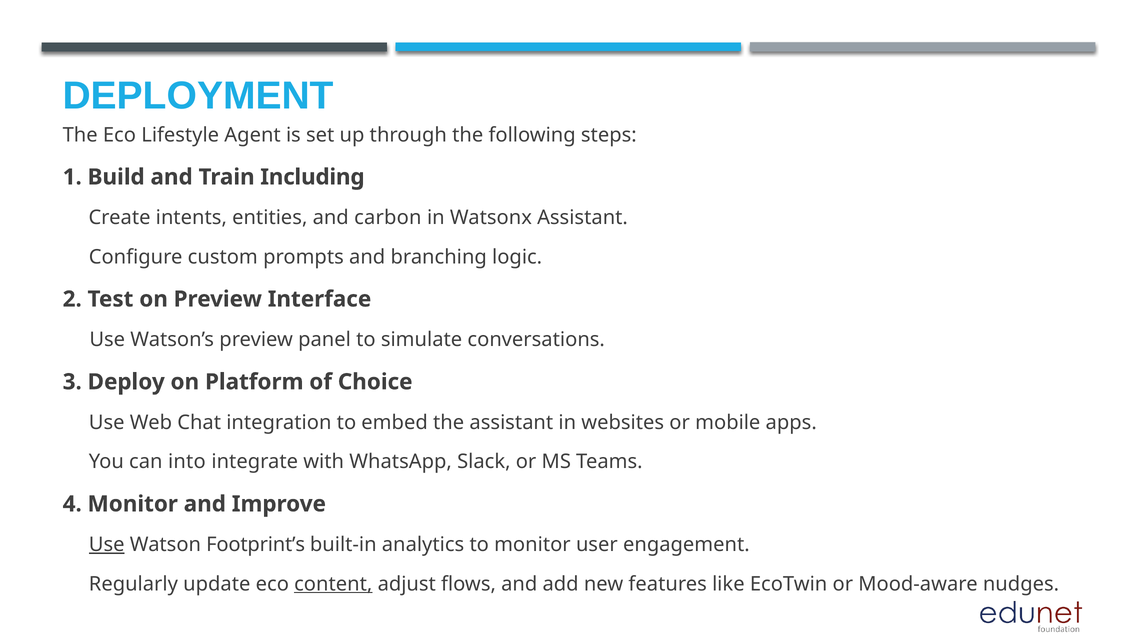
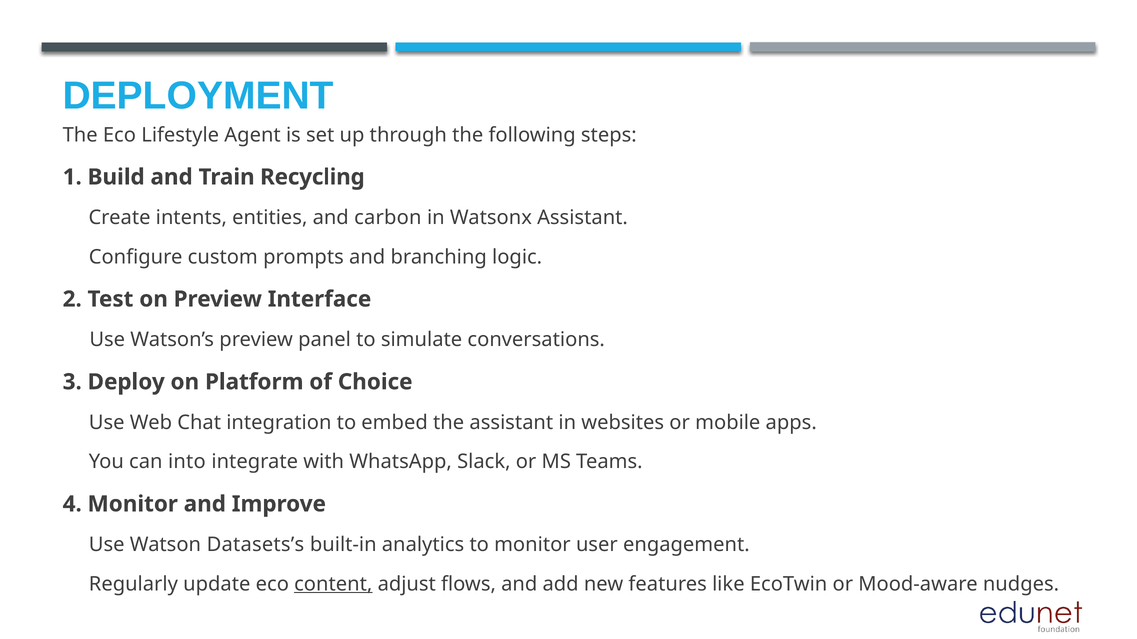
Including: Including -> Recycling (312, 177)
Use underline: present -> none (107, 545)
Footprint’s: Footprint’s -> Datasets’s (255, 545)
